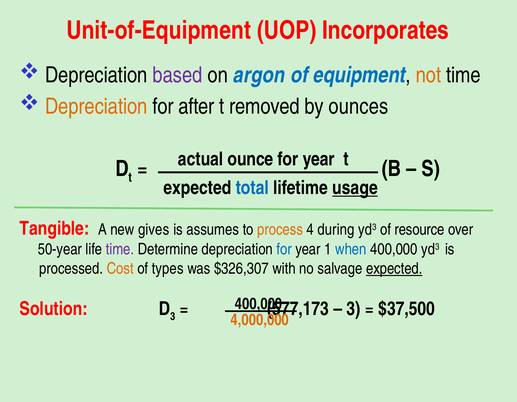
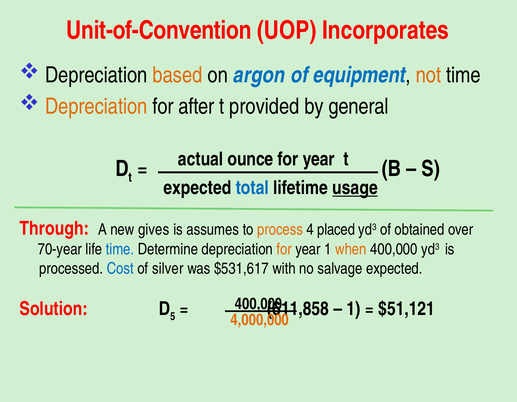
Unit-of-Equipment: Unit-of-Equipment -> Unit-of-Convention (159, 30)
based colour: purple -> orange (177, 75)
removed: removed -> provided (264, 106)
ounces: ounces -> general (359, 106)
Tangible: Tangible -> Through (54, 229)
during: during -> placed (336, 230)
resource: resource -> obtained (420, 230)
50-year: 50-year -> 70-year (60, 249)
time colour: purple -> blue (120, 249)
for colour: blue -> orange (284, 249)
when colour: blue -> orange (351, 249)
Cost colour: orange -> blue (120, 269)
types: types -> silver (168, 269)
$326,307: $326,307 -> $531,617 (241, 269)
expected underline: present -> none (394, 269)
3: 3 -> 5 (173, 317)
577,173: 577,173 -> 611,858 (298, 309)
3: 3 -> 1 (353, 309)
$37,500: $37,500 -> $51,121 (407, 309)
